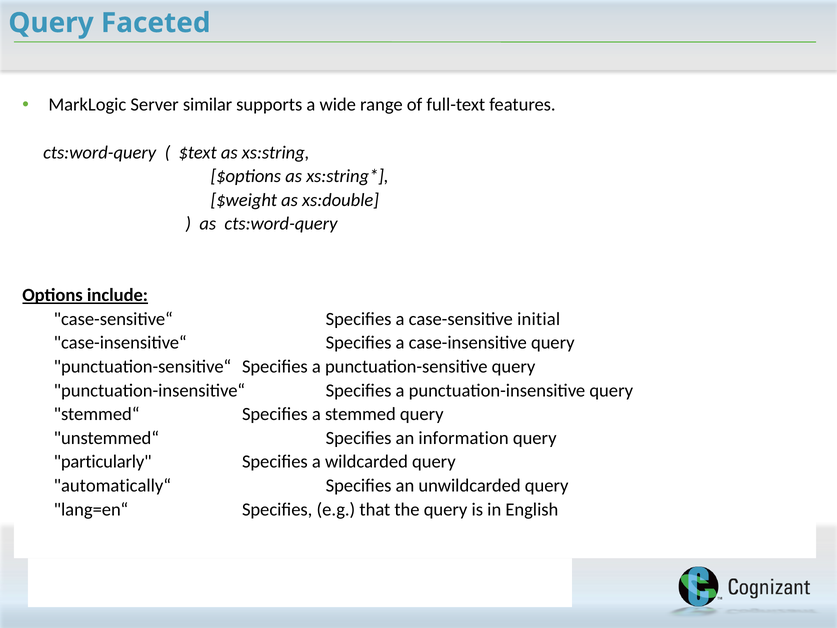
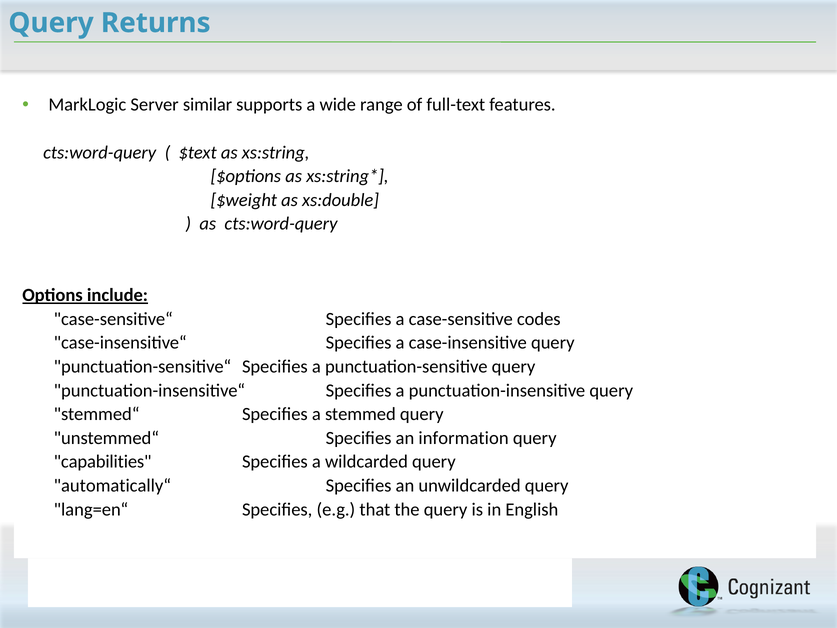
Faceted: Faceted -> Returns (156, 23)
initial: initial -> codes (539, 319)
particularly: particularly -> capabilities (103, 462)
